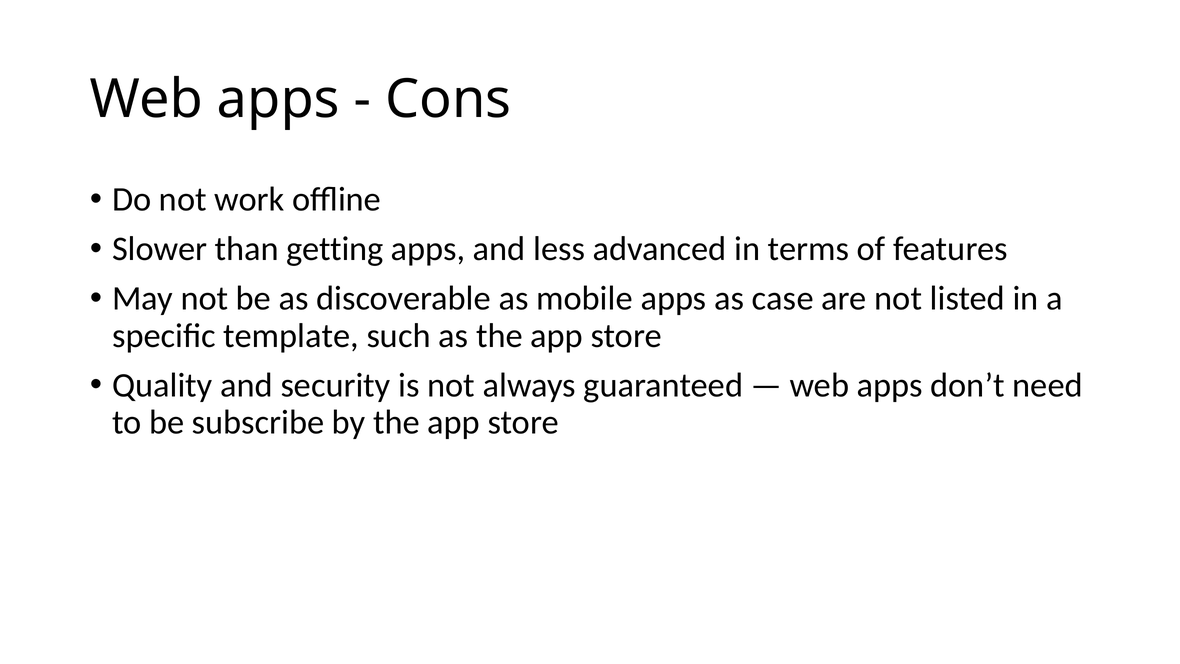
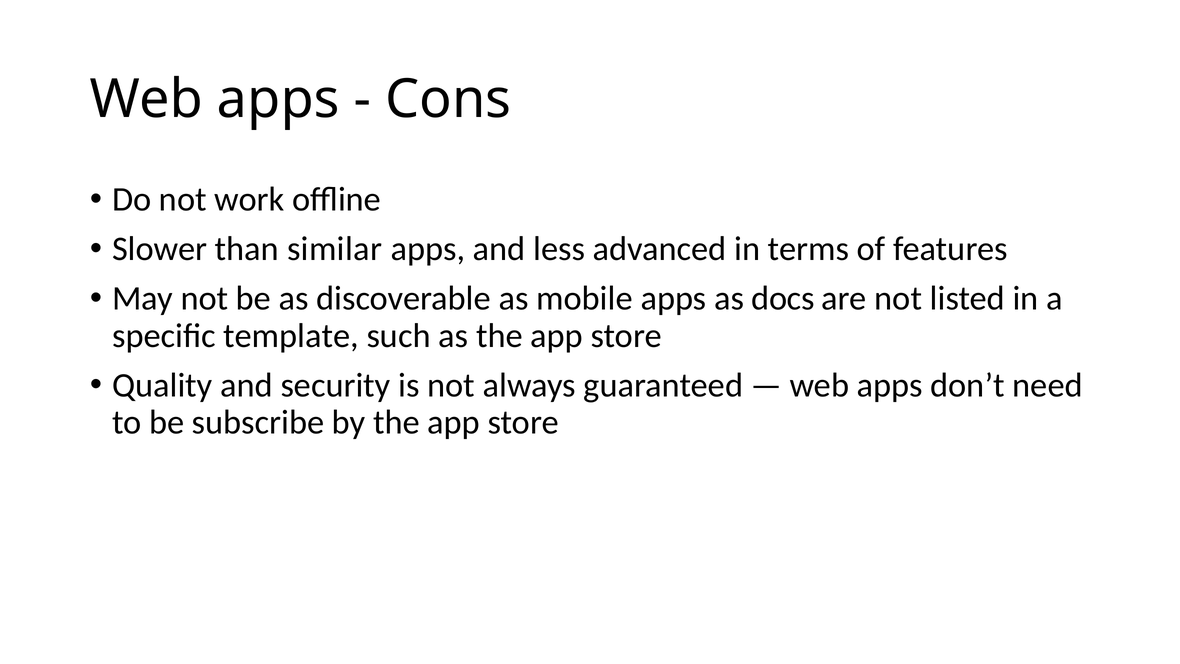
getting: getting -> similar (335, 249)
case: case -> docs (783, 298)
